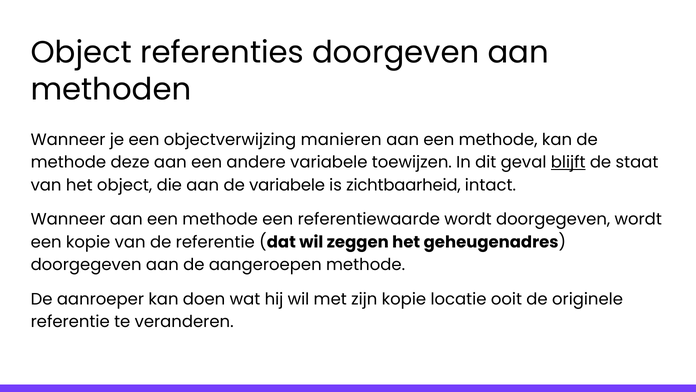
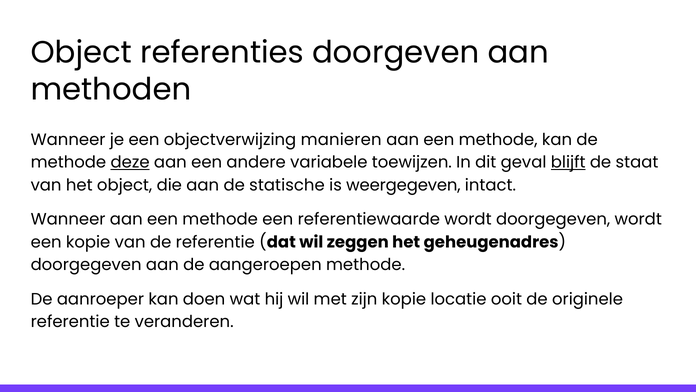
deze underline: none -> present (130, 162)
de variabele: variabele -> statische (287, 185)
zichtbaarheid: zichtbaarheid -> weergegeven (403, 185)
